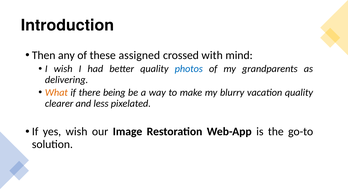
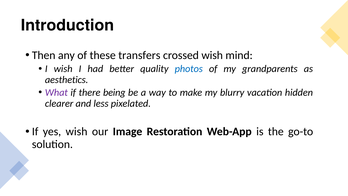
assigned: assigned -> transfers (139, 55)
crossed with: with -> wish (212, 55)
delivering: delivering -> aesthetics (67, 80)
What colour: orange -> purple (56, 92)
vacation quality: quality -> hidden (299, 92)
